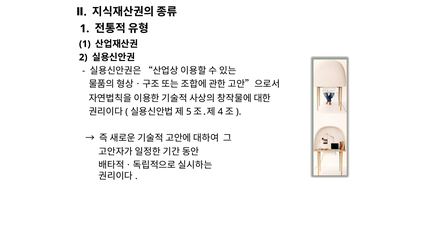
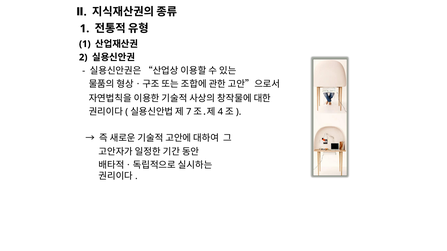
5: 5 -> 7 (189, 112)
